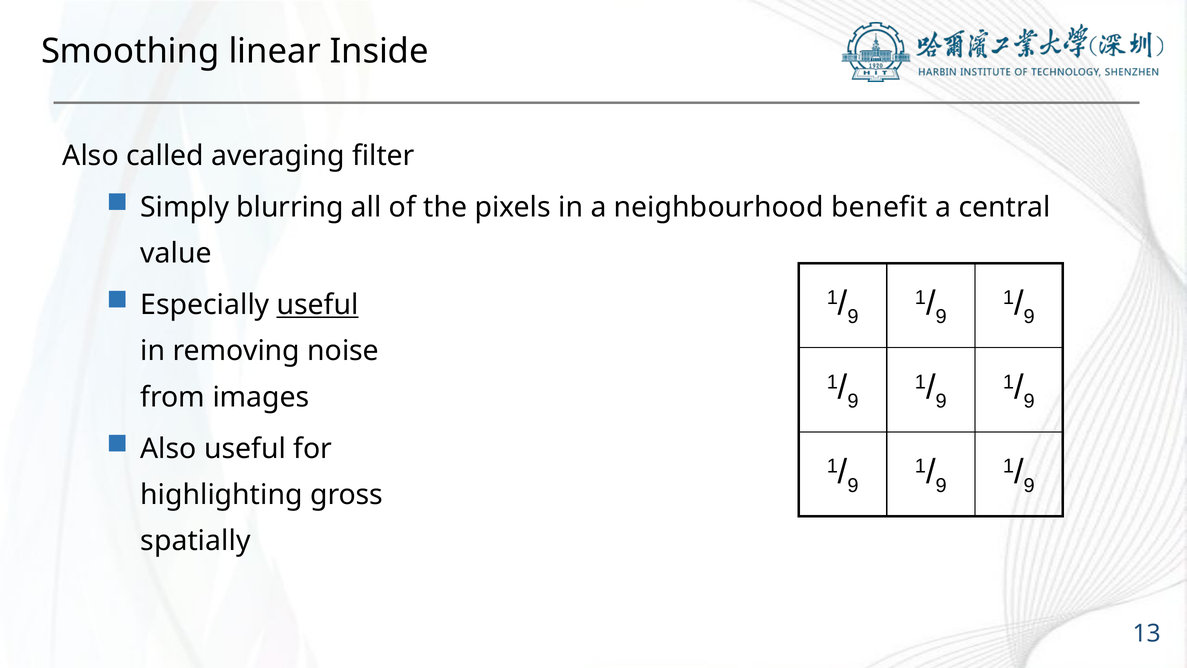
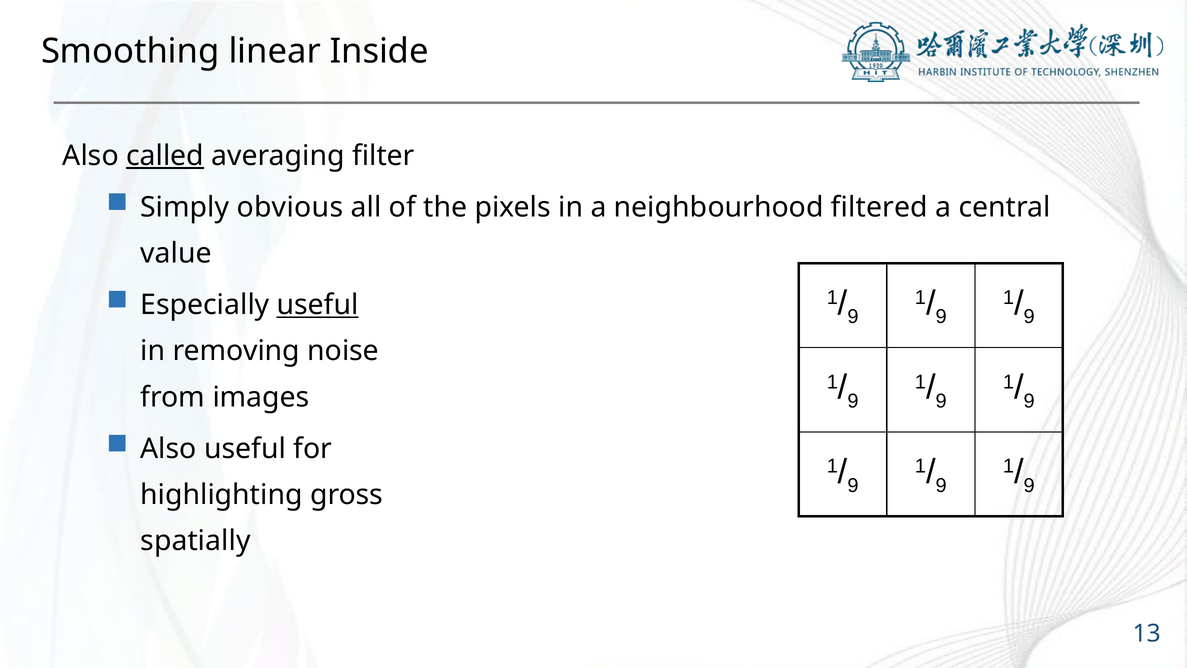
called underline: none -> present (165, 156)
blurring: blurring -> obvious (290, 207)
benefit: benefit -> filtered (879, 207)
